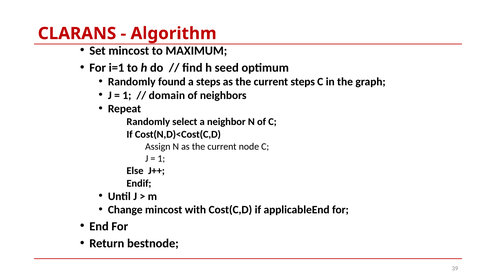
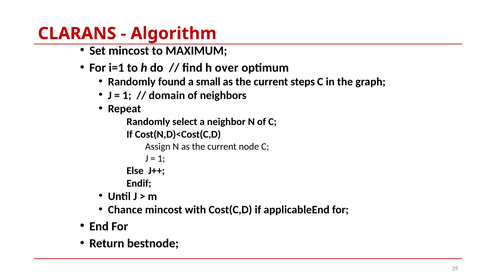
seed: seed -> over (227, 68)
a steps: steps -> small (208, 82)
Change: Change -> Chance (125, 210)
